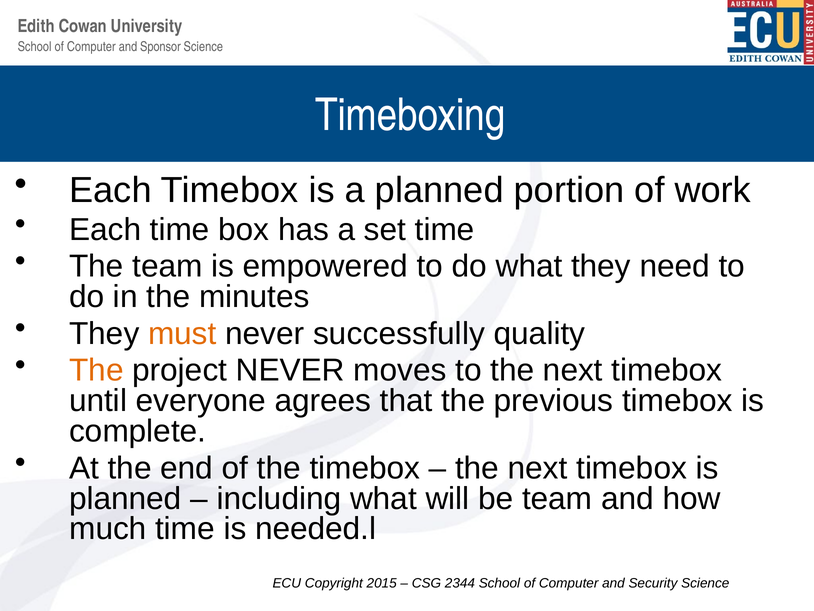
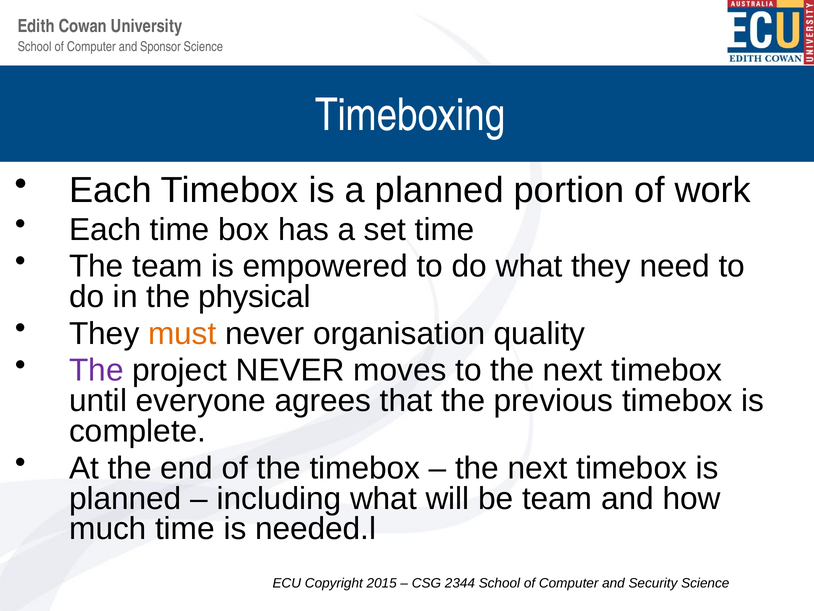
minutes: minutes -> physical (254, 297)
successfully: successfully -> organisation (399, 333)
The colour: orange -> purple (96, 370)
